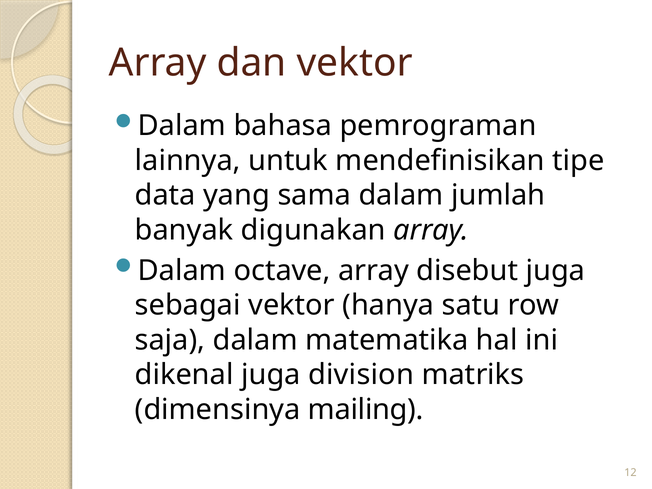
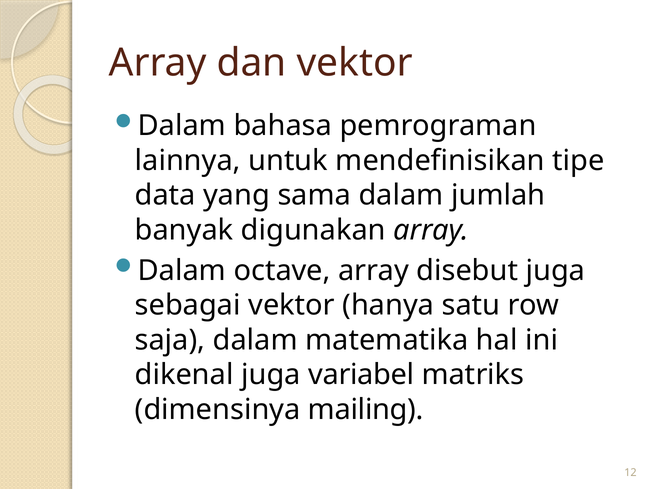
division: division -> variabel (361, 375)
